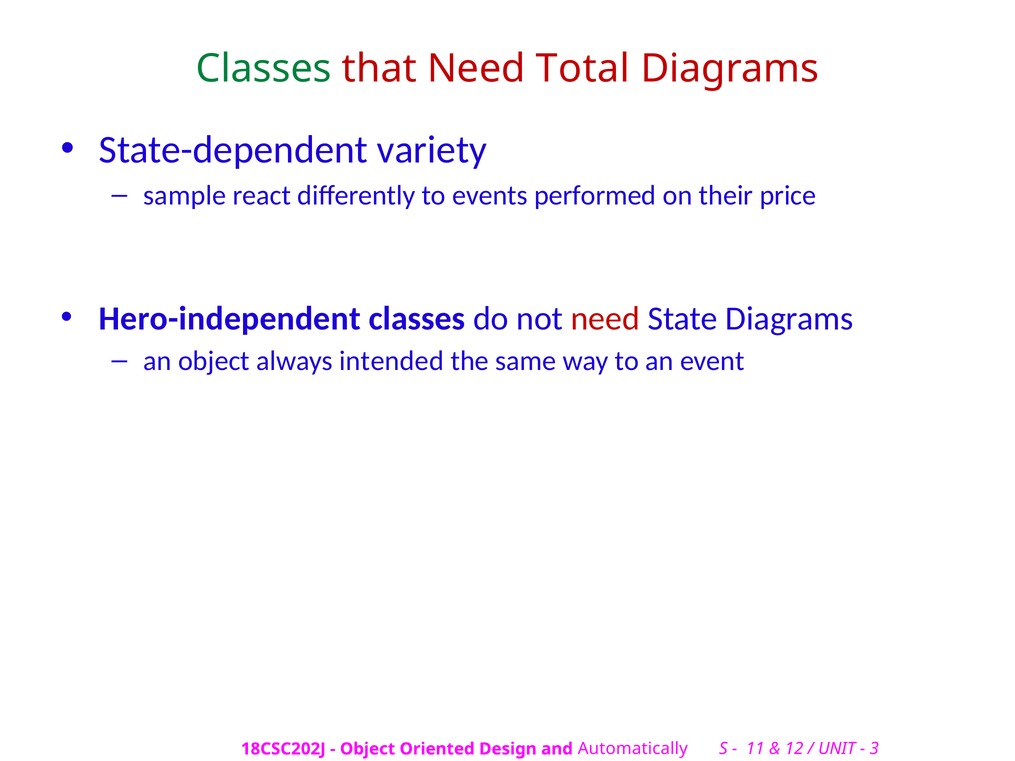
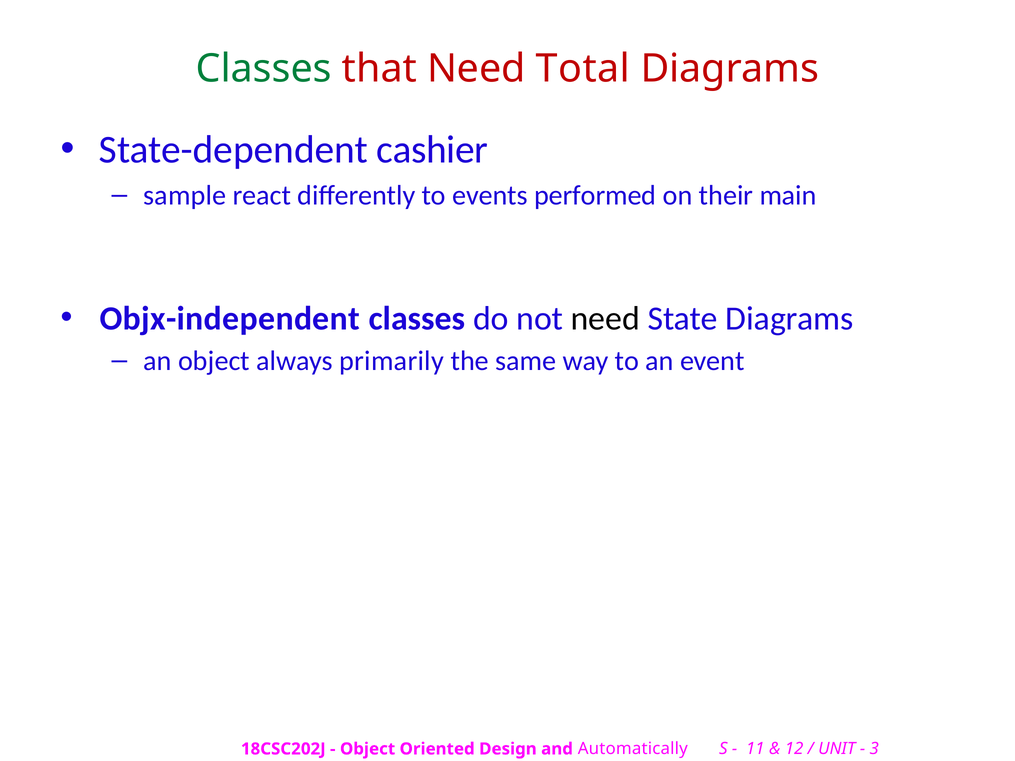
variety: variety -> cashier (432, 150)
price: price -> main (788, 195)
Hero-independent: Hero-independent -> Objx-independent (230, 319)
need colour: red -> black (605, 319)
intended: intended -> primarily (392, 361)
